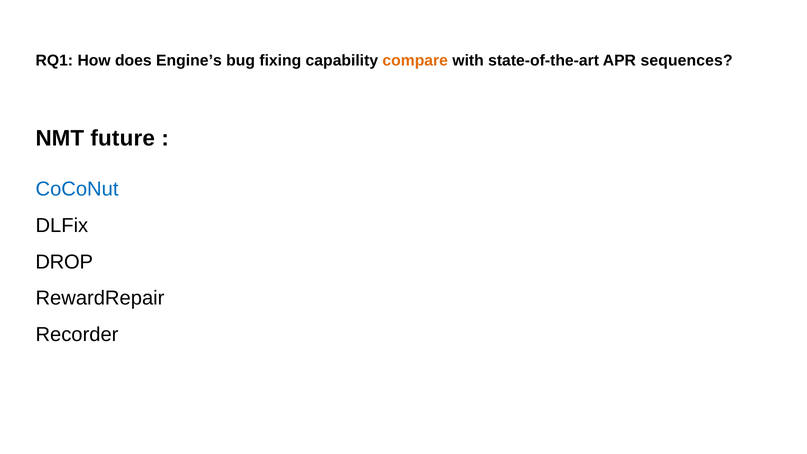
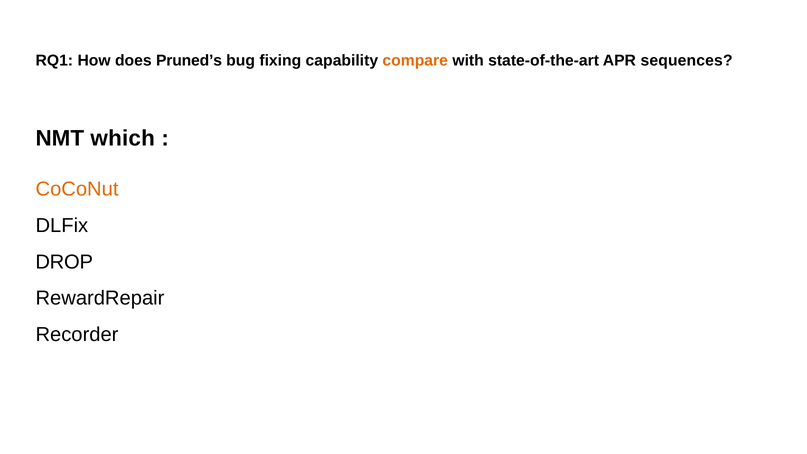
Engine’s: Engine’s -> Pruned’s (189, 61)
future: future -> which (123, 138)
CoCoNut colour: blue -> orange (77, 189)
